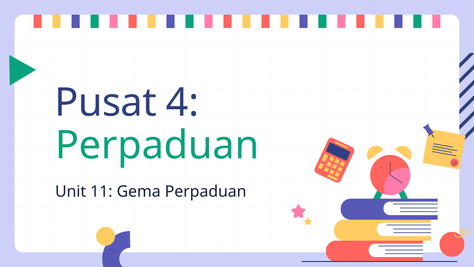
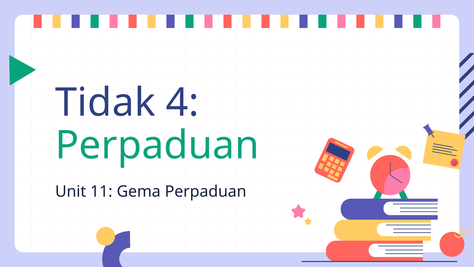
Pusat: Pusat -> Tidak (105, 103)
